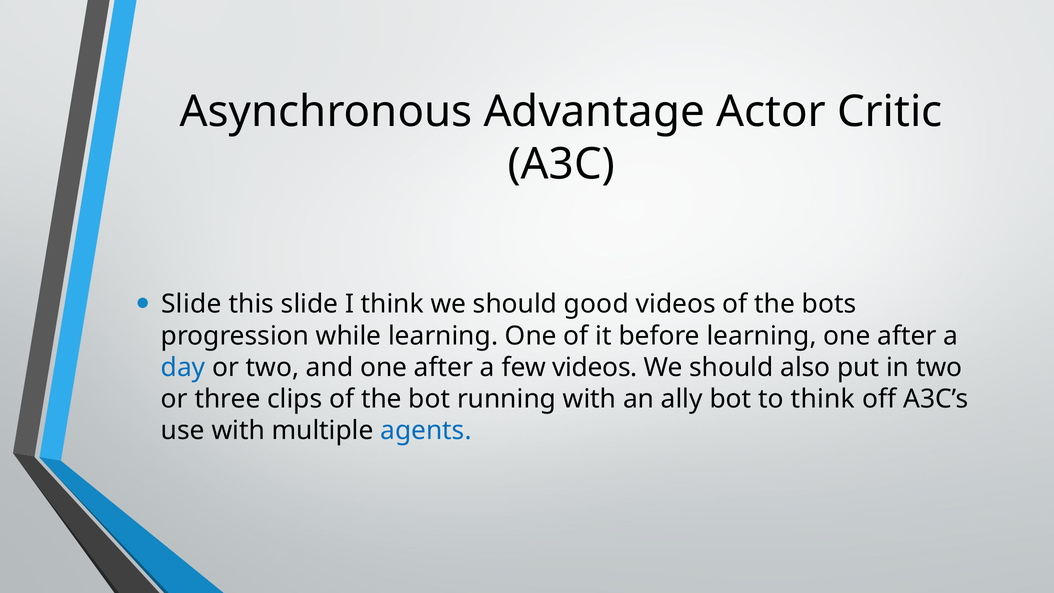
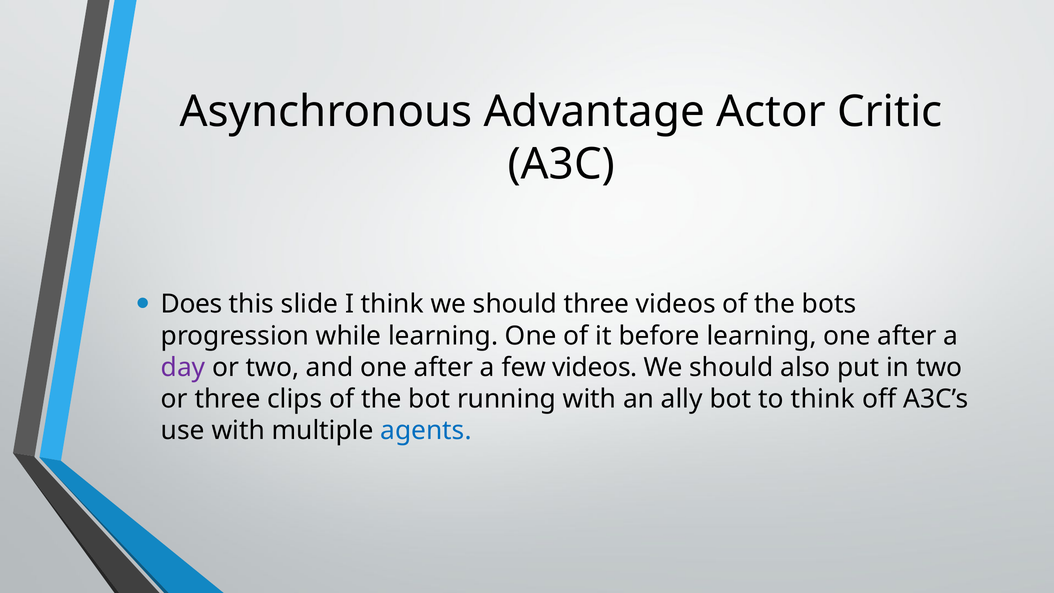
Slide: Slide -> Does (192, 304)
should good: good -> three (597, 304)
day colour: blue -> purple (183, 368)
